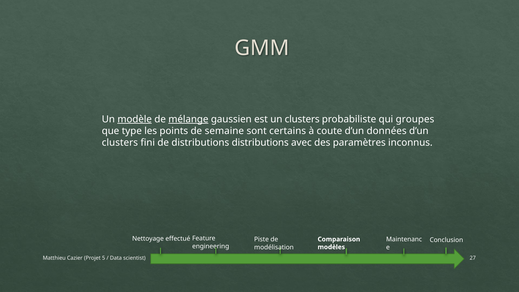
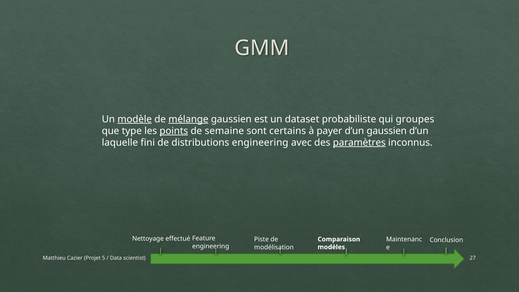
un clusters: clusters -> dataset (302, 119)
points underline: none -> present (174, 131)
coute: coute -> payer (329, 131)
d’un données: données -> gaussien (387, 131)
clusters: clusters -> laquelle (120, 143)
distributions distributions: distributions -> engineering (260, 143)
paramètres underline: none -> present (359, 143)
